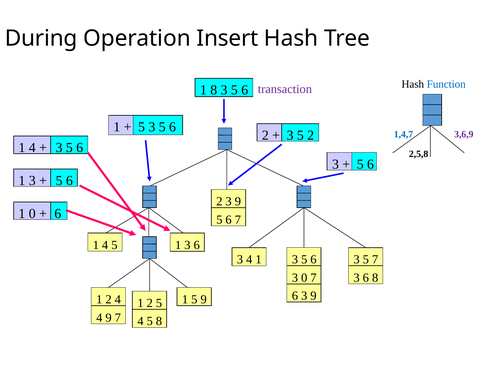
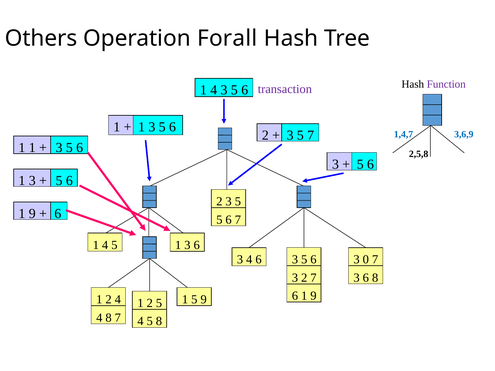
During: During -> Others (41, 38)
Insert: Insert -> Forall (227, 38)
Function colour: blue -> purple (446, 84)
8: 8 -> 4 (214, 90)
5: 5 -> 1 (142, 127)
5 2: 2 -> 7 (311, 135)
3,6,9 colour: purple -> blue (464, 134)
4: 4 -> 1 (32, 148)
2 3 9: 9 -> 5 (238, 202)
0: 0 -> 9 (32, 214)
4 1: 1 -> 6 (259, 260)
5: 5 -> 0 (366, 260)
3 0: 0 -> 2 (304, 278)
3: 3 -> 1 (304, 296)
4 9: 9 -> 8 (109, 318)
